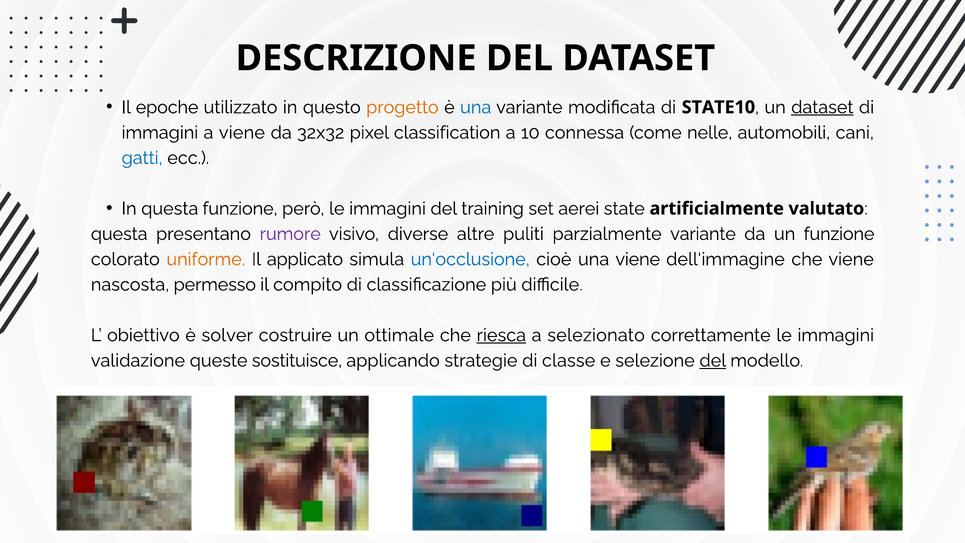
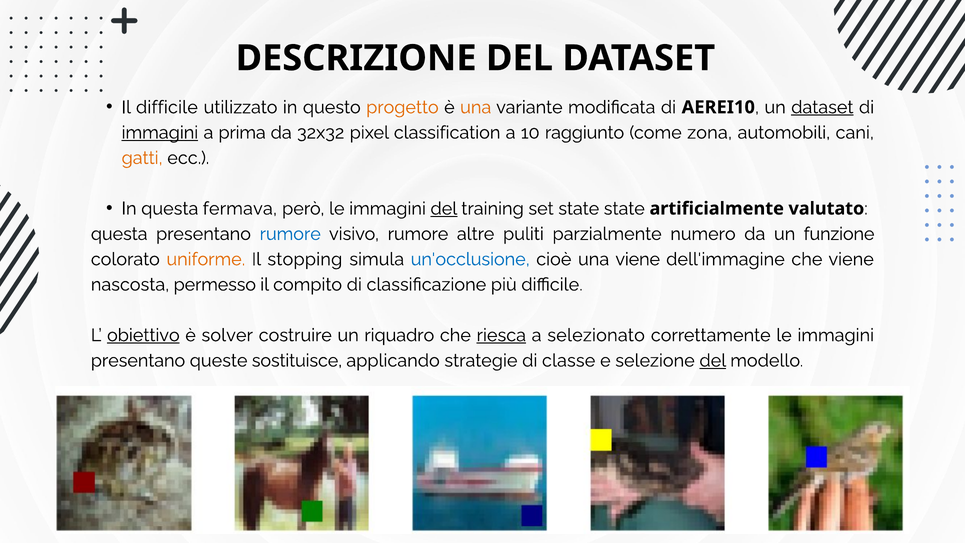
Il epoche: epoche -> difficile (167, 107)
una colour: blue -> orange (476, 107)
STATE10: STATE10 -> AEREI10 (718, 107)
immagini underline: none -> present (160, 133)
a viene: viene -> prima (242, 133)
connessa: connessa -> raggiunto (585, 133)
nelle: nelle -> zona (710, 133)
gatti colour: blue -> orange (142, 158)
questa funzione: funzione -> fermava (240, 209)
del underline: none -> present (444, 209)
set aerei: aerei -> state (579, 209)
rumore colour: purple -> blue (290, 234)
visivo diverse: diverse -> rumore (418, 234)
parzialmente variante: variante -> numero (703, 234)
applicato: applicato -> stopping (305, 259)
obiettivo underline: none -> present (143, 335)
ottimale: ottimale -> riquadro (399, 335)
validazione: validazione -> presentano (138, 360)
